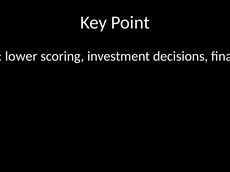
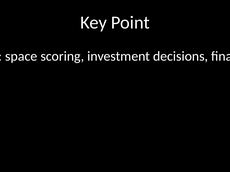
lower: lower -> space (21, 56)
